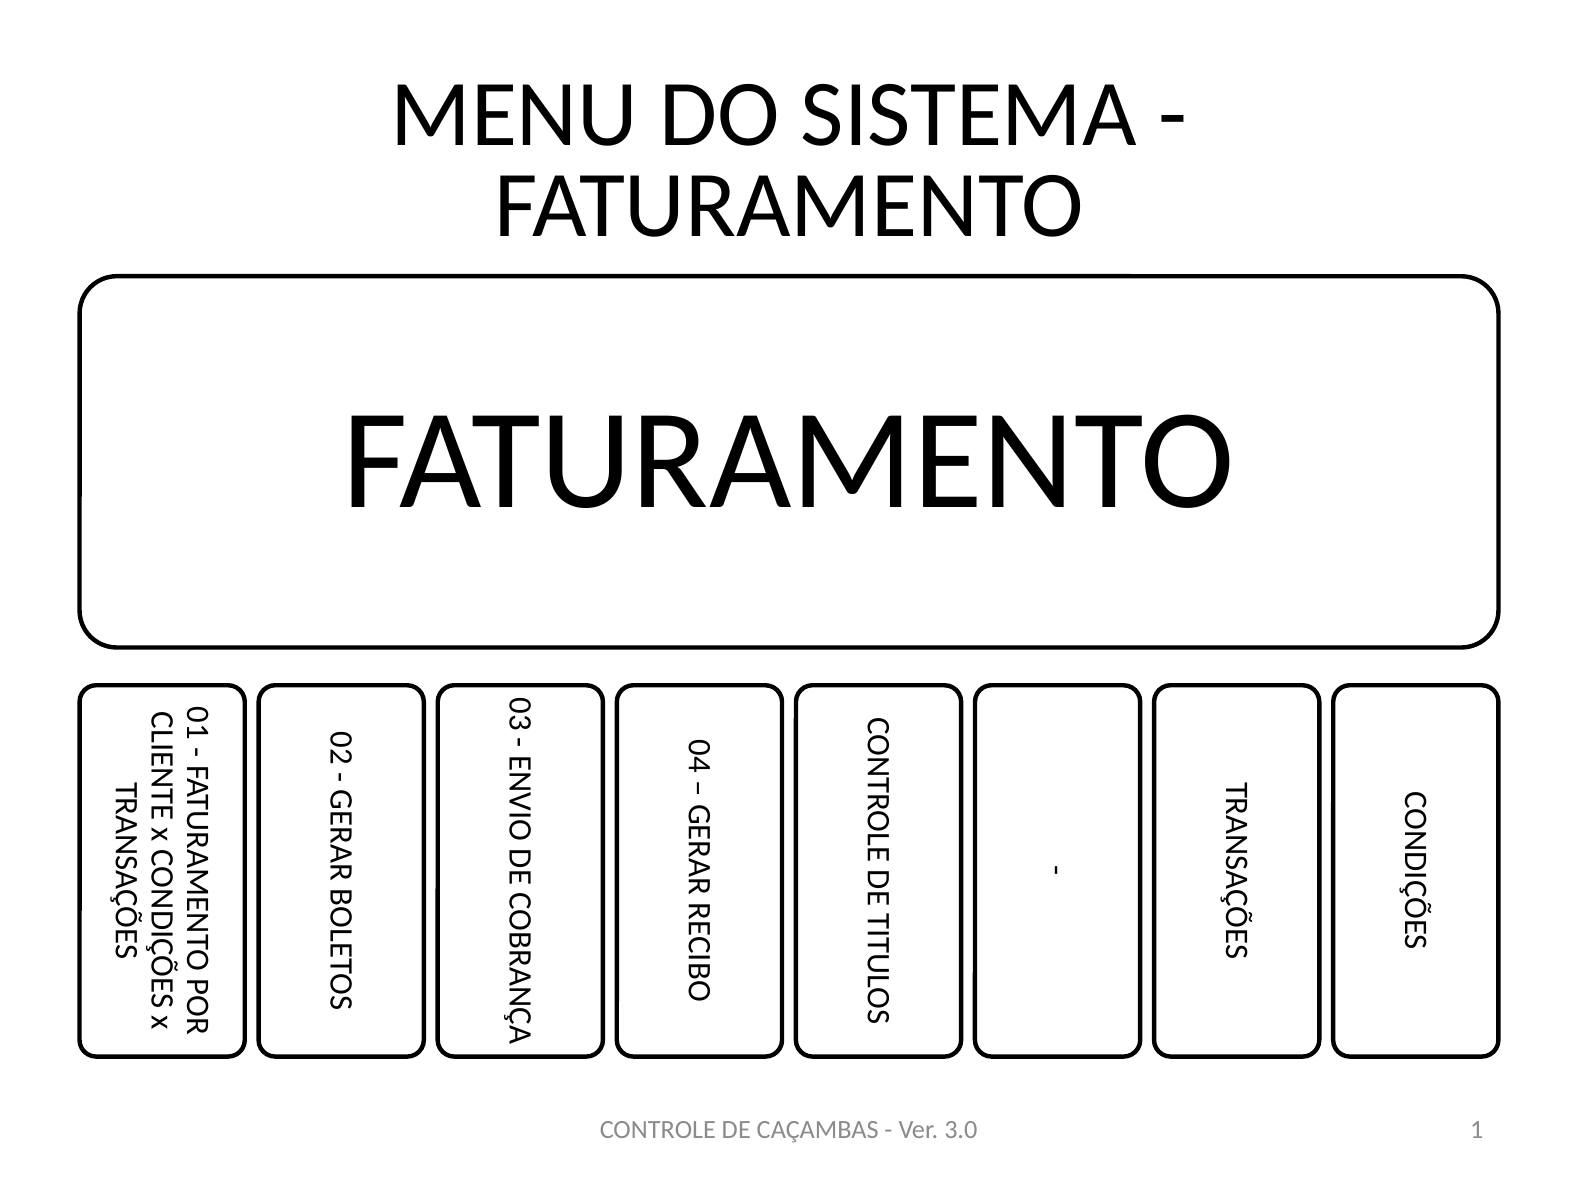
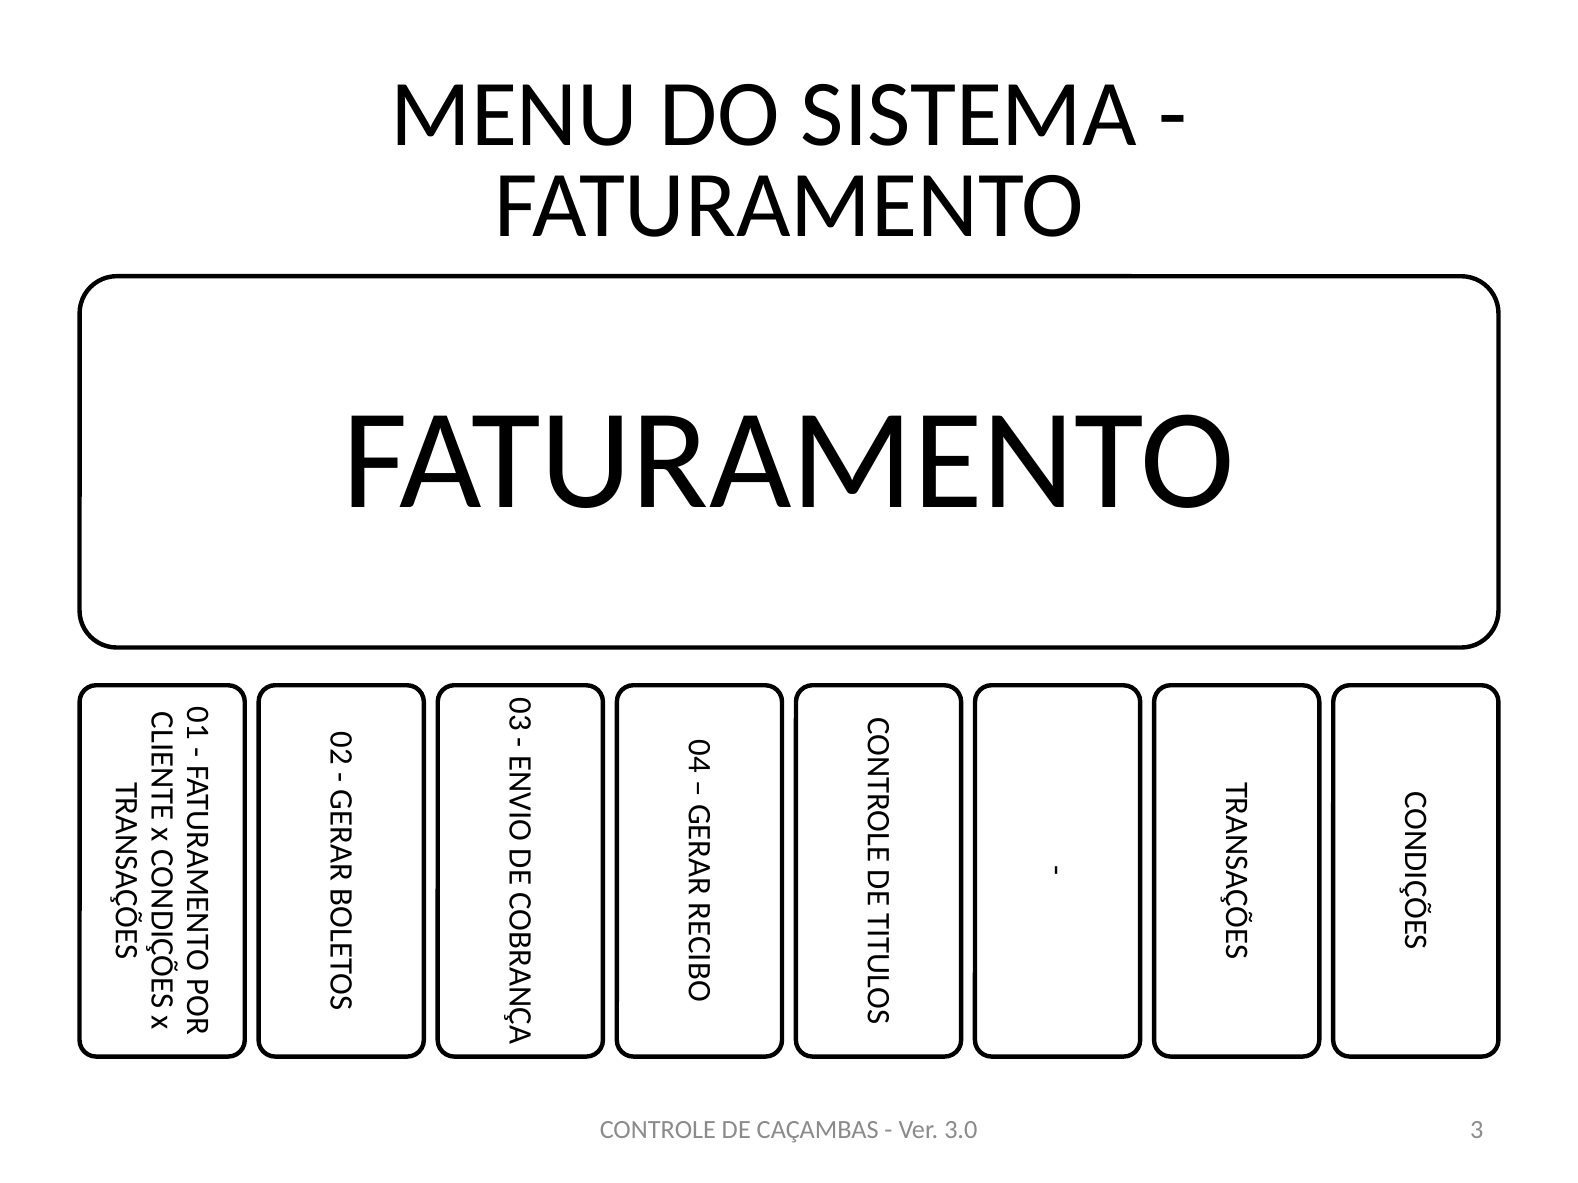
3.0 1: 1 -> 3 (1477, 1130)
